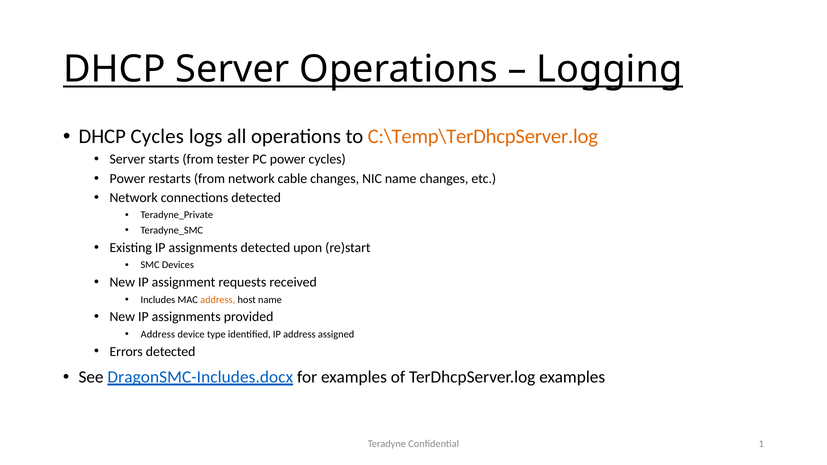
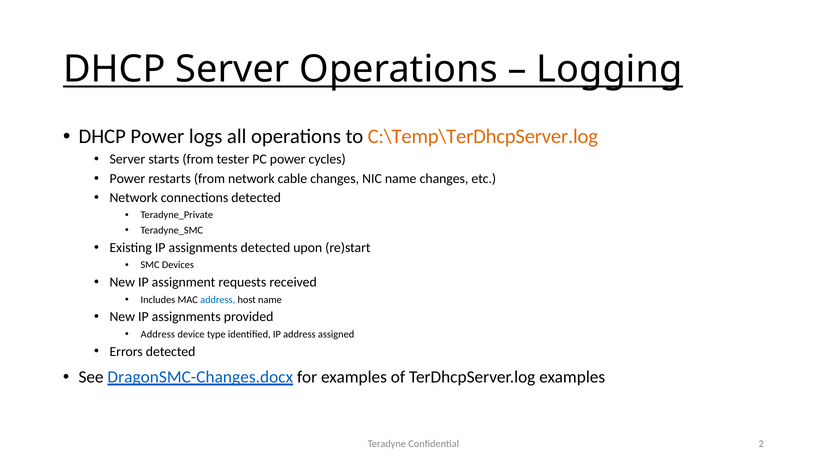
DHCP Cycles: Cycles -> Power (157, 137)
address colour: orange -> blue (218, 300)
DragonSMC-Includes.docx: DragonSMC-Includes.docx -> DragonSMC-Changes.docx (200, 377)
1: 1 -> 2 (761, 444)
